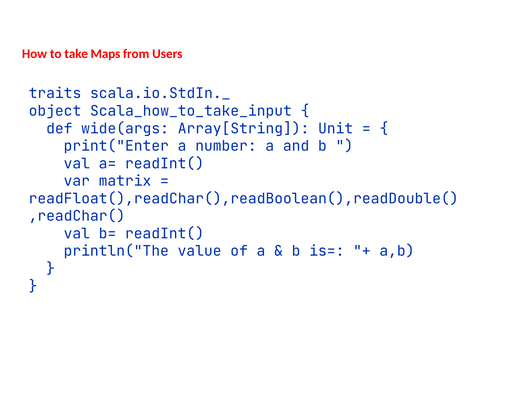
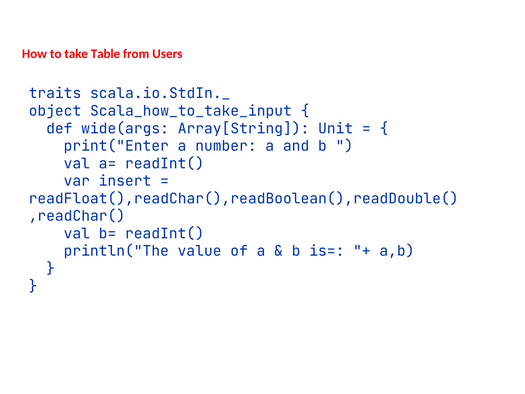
Maps: Maps -> Table (105, 54)
matrix: matrix -> insert (125, 181)
